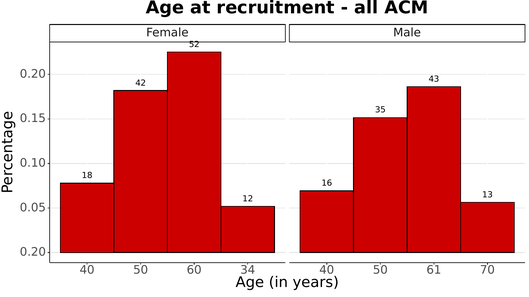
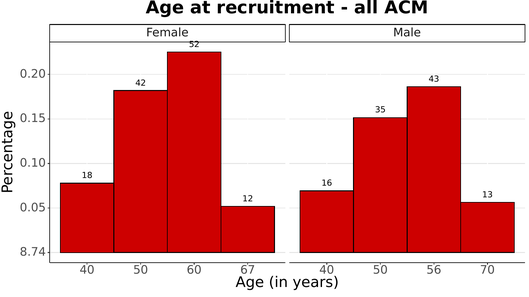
0.20: 0.20 -> 8.74 (33, 253)
34: 34 -> 67 (248, 270)
61: 61 -> 56 (434, 270)
